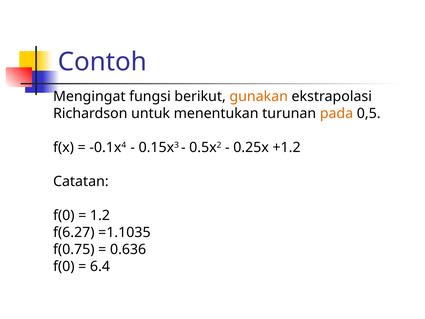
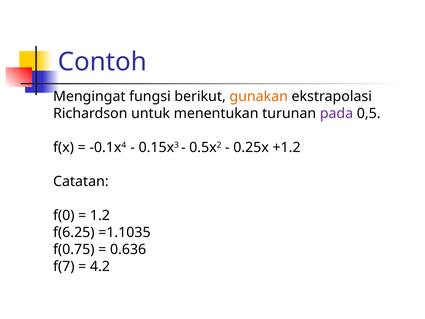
pada colour: orange -> purple (337, 113)
f(6.27: f(6.27 -> f(6.25 (74, 232)
f(0: f(0 -> f(7 (64, 266)
6.4: 6.4 -> 4.2 (100, 266)
